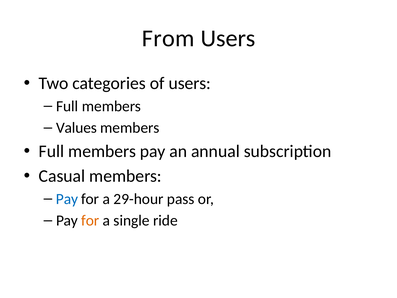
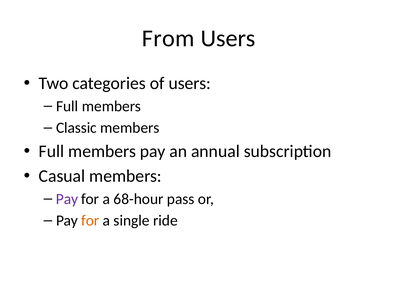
Values: Values -> Classic (76, 128)
Pay colour: blue -> purple (67, 199)
29-hour: 29-hour -> 68-hour (139, 199)
